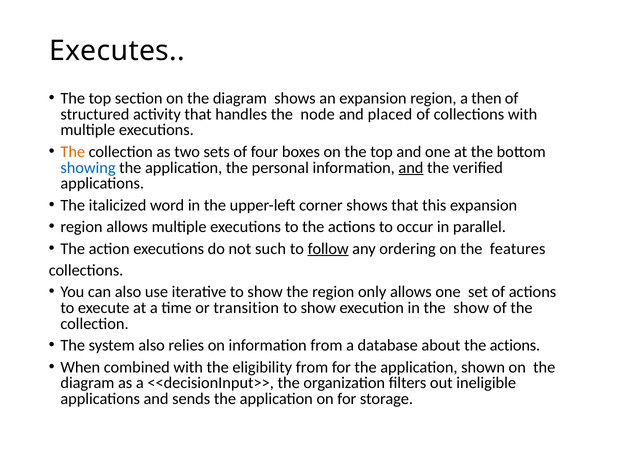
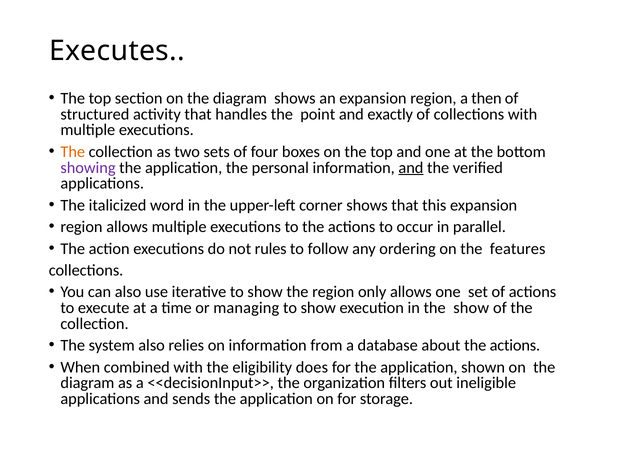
node: node -> point (318, 114)
placed: placed -> exactly (390, 114)
showing colour: blue -> purple (88, 168)
such: such -> rules (271, 249)
follow underline: present -> none (328, 249)
transition: transition -> managing (246, 308)
eligibility from: from -> does (312, 367)
